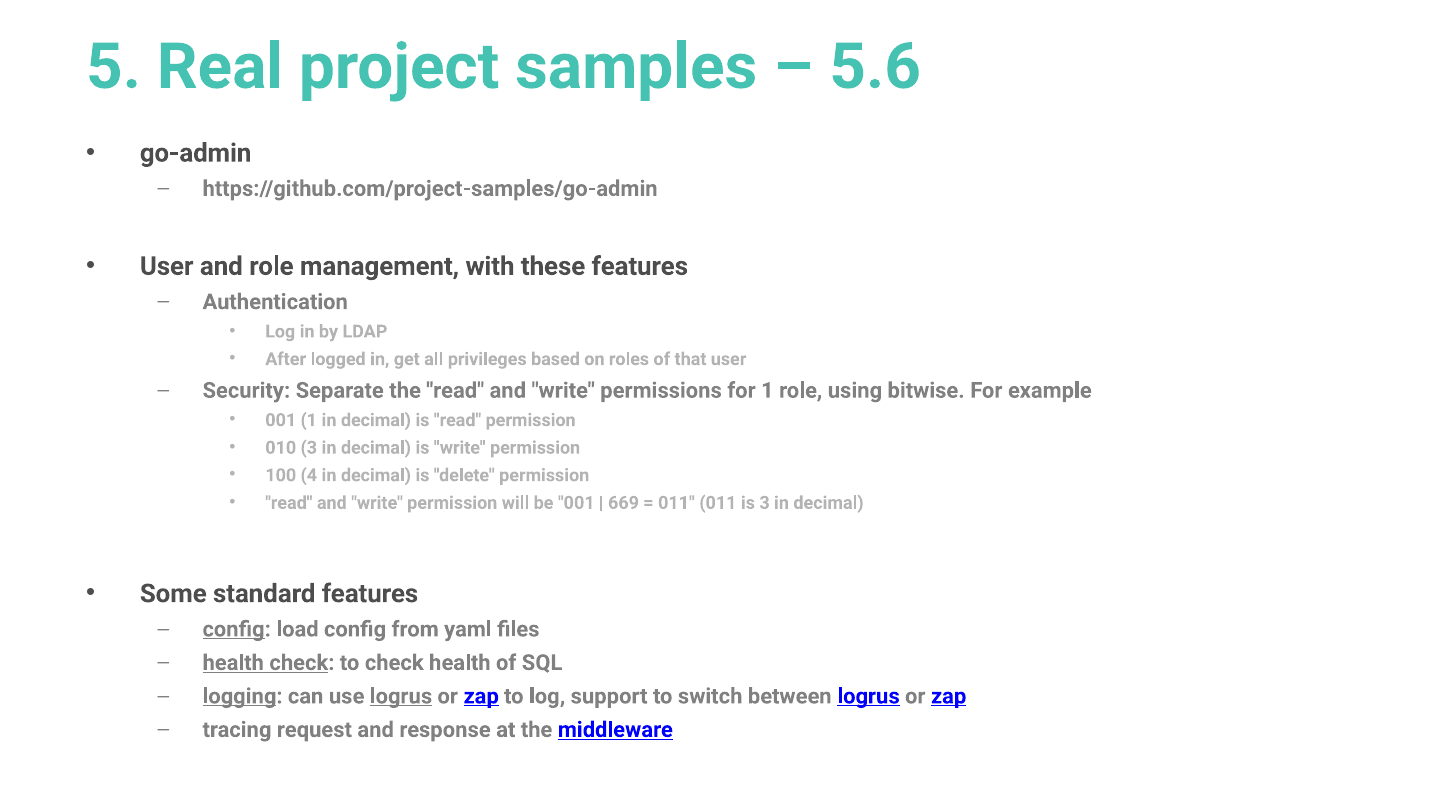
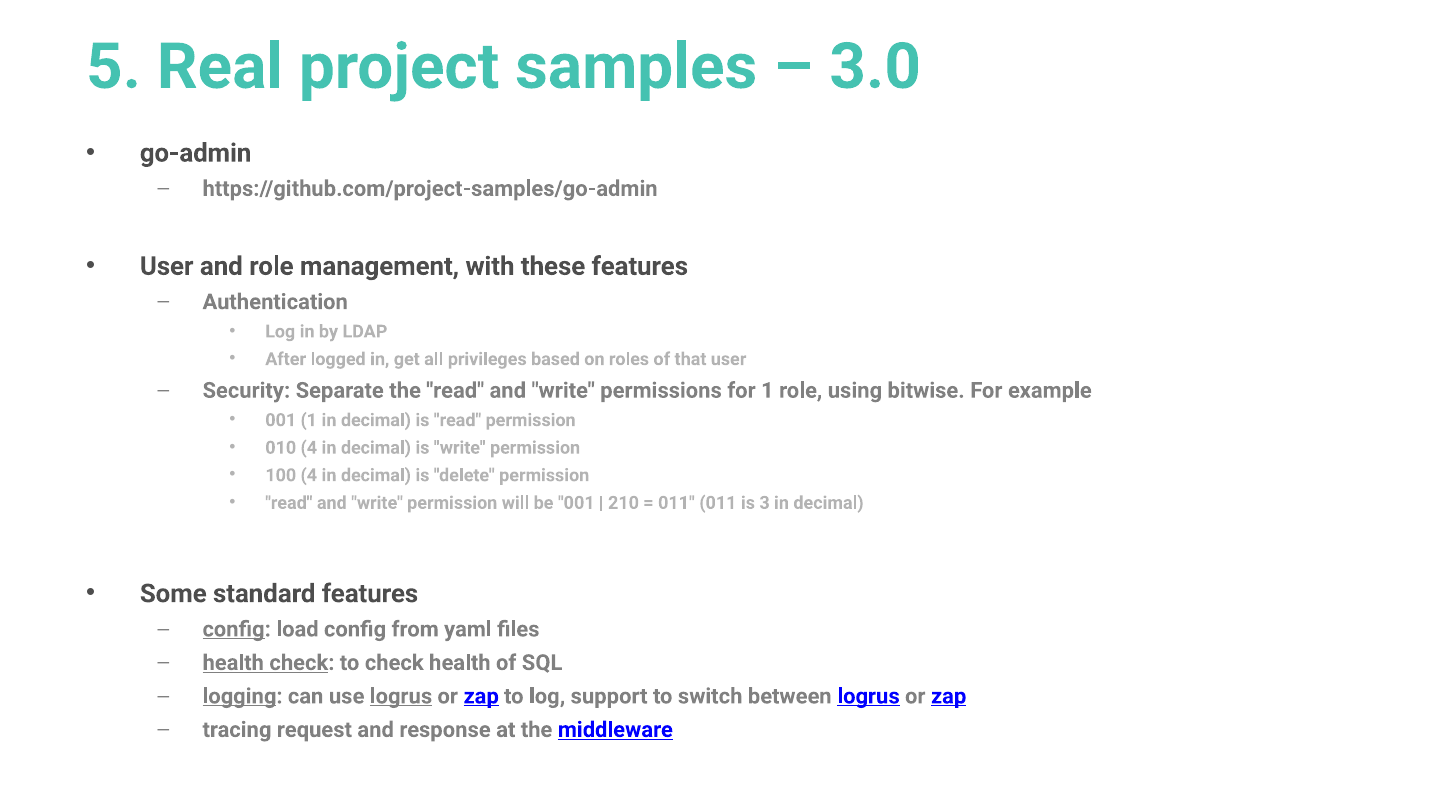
5.6: 5.6 -> 3.0 (875, 67)
010 3: 3 -> 4 (309, 448)
669: 669 -> 210 (624, 503)
